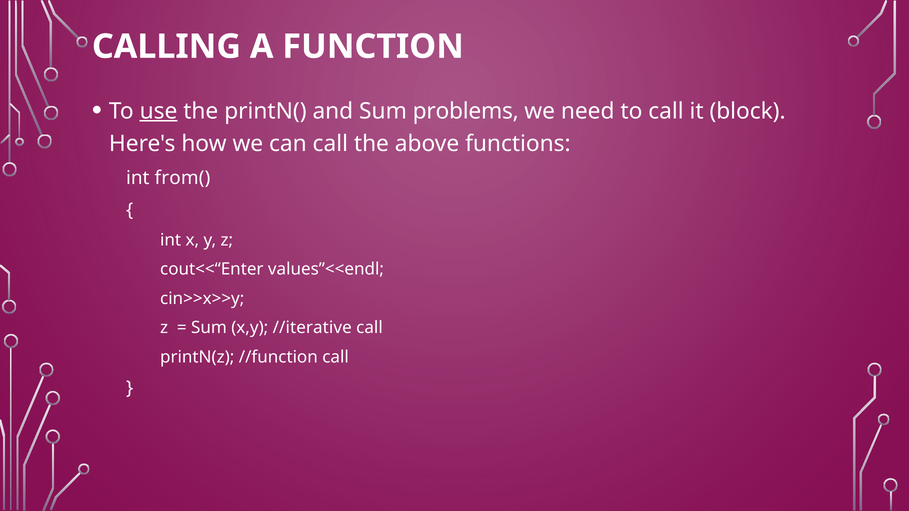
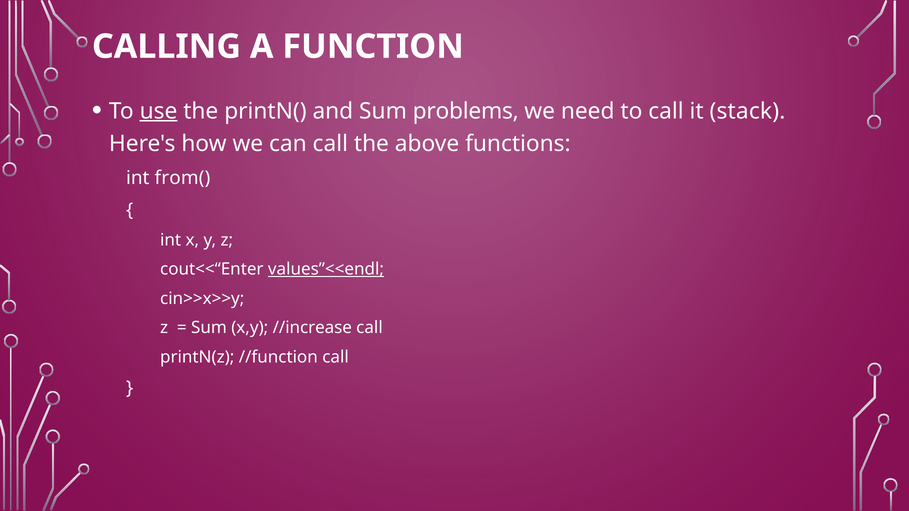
block: block -> stack (747, 111)
values”<<endl underline: none -> present (326, 269)
//iterative: //iterative -> //increase (312, 328)
